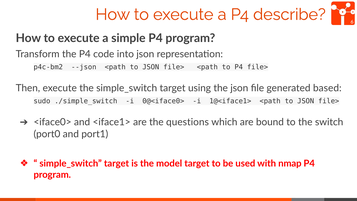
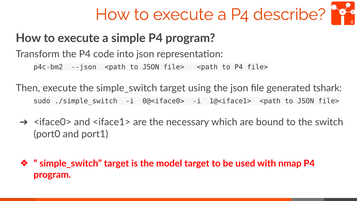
based: based -> tshark (327, 88)
questions: questions -> necessary (188, 122)
